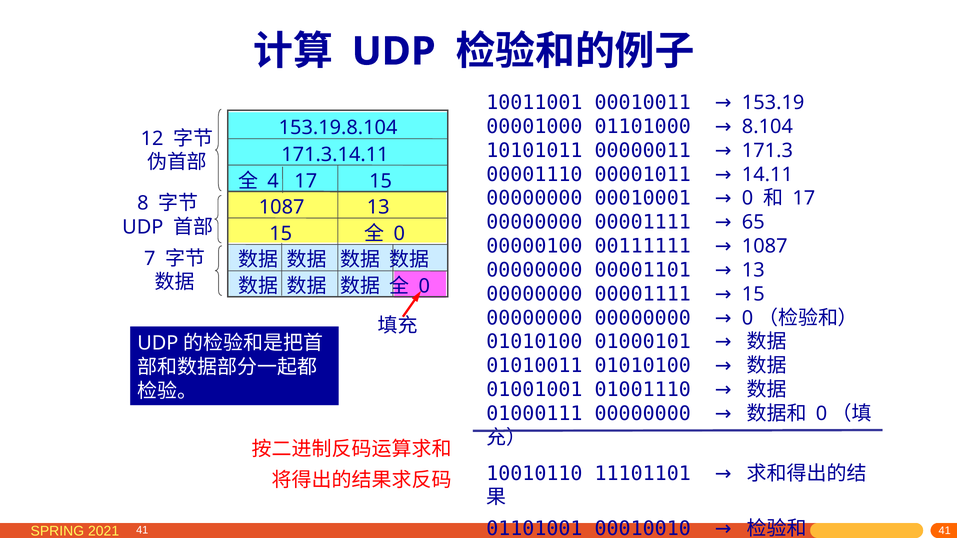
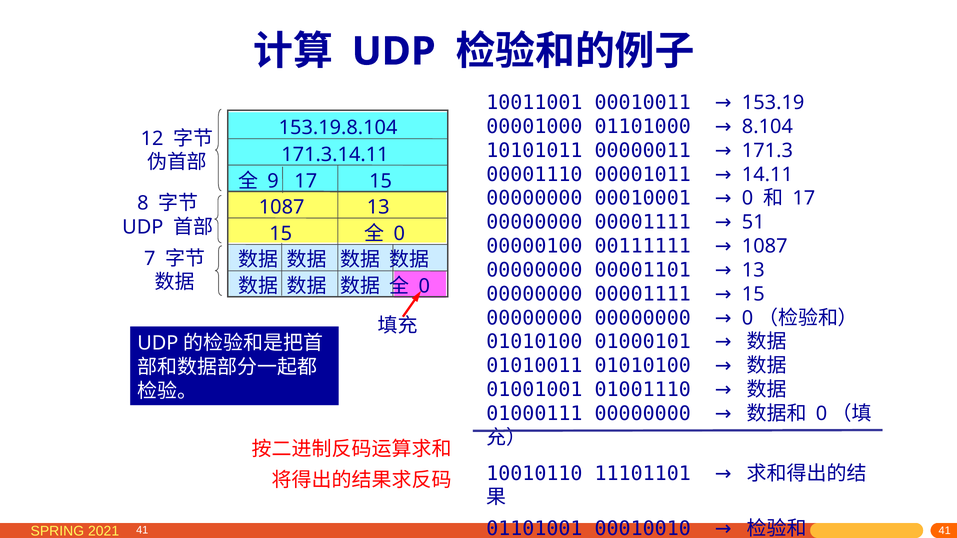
4: 4 -> 9 (273, 181)
65: 65 -> 51 (753, 222)
